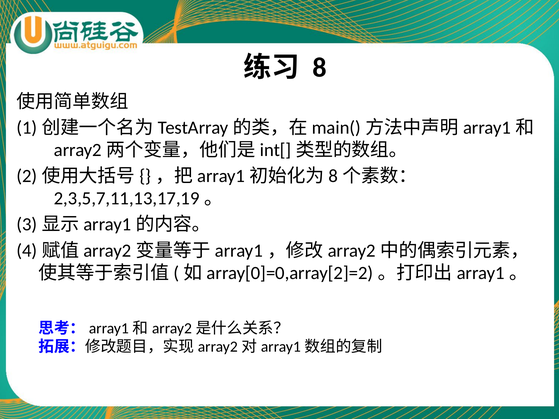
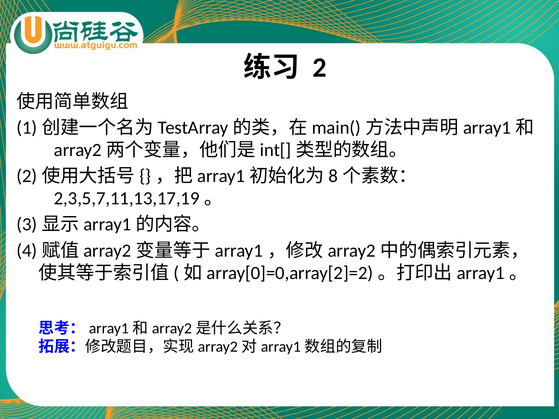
8: 8 -> 2 (319, 68)
